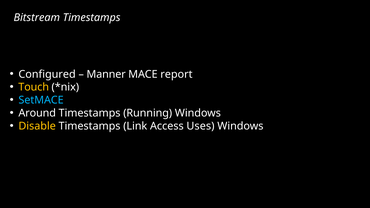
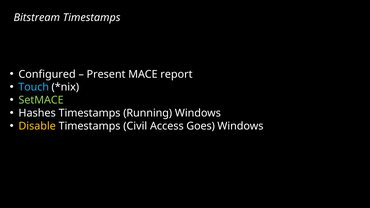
Manner: Manner -> Present (106, 74)
Touch colour: yellow -> light blue (34, 87)
SetMACE colour: light blue -> light green (41, 100)
Around: Around -> Hashes (37, 113)
Link: Link -> Civil (135, 126)
Uses: Uses -> Goes (201, 126)
